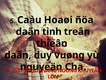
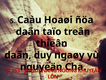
tình: tình -> taïo (52, 31)
vuøng: vuøng -> ngaøy (69, 55)
